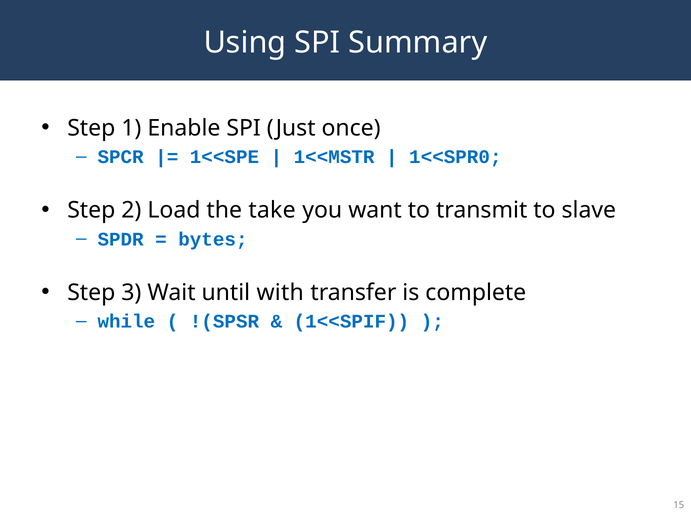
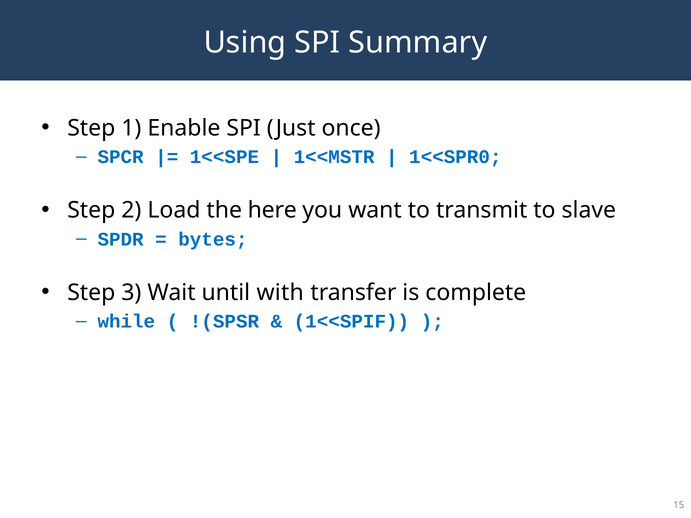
take: take -> here (272, 210)
